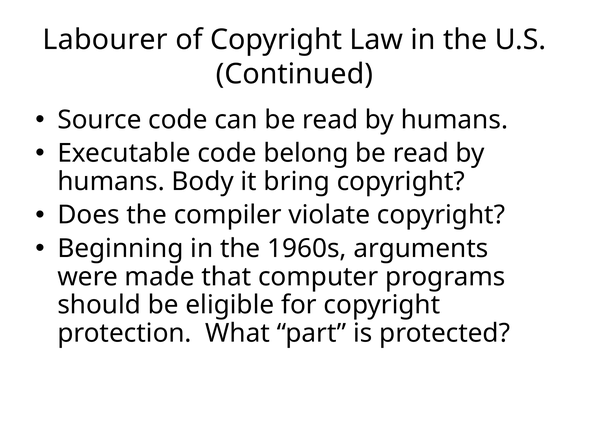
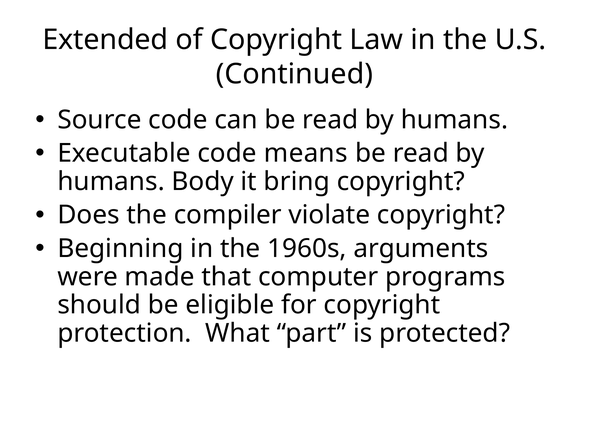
Labourer: Labourer -> Extended (105, 40)
belong: belong -> means (306, 154)
